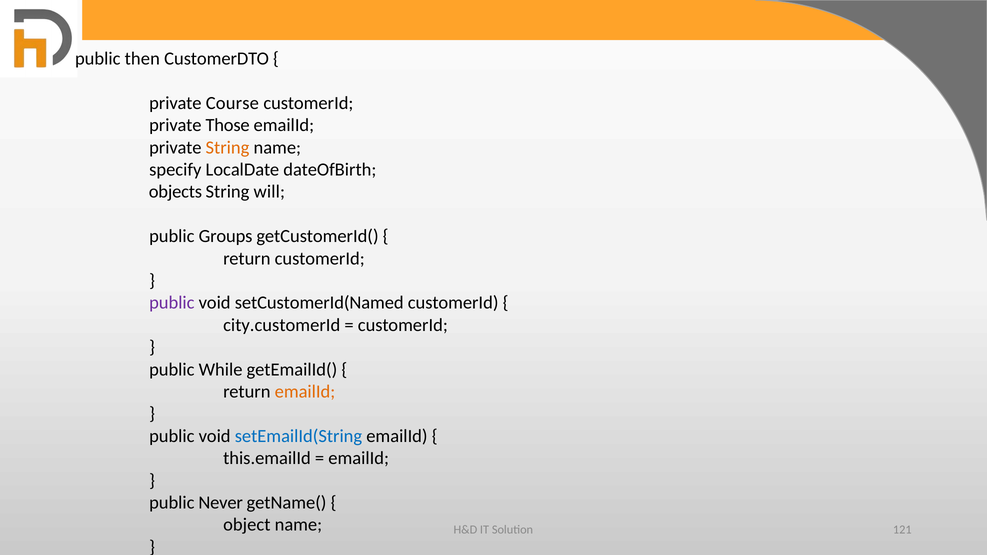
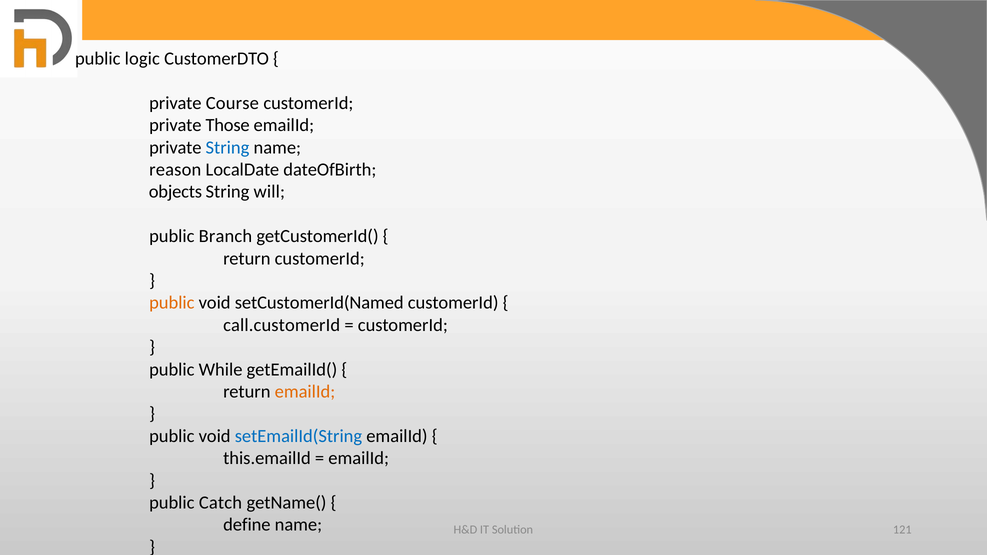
then: then -> logic (142, 59)
String colour: orange -> blue (228, 147)
specify: specify -> reason (175, 170)
Groups: Groups -> Branch (225, 236)
public colour: purple -> orange (172, 303)
city.customerId: city.customerId -> call.customerId (282, 325)
Never: Never -> Catch (220, 503)
object: object -> define (247, 525)
